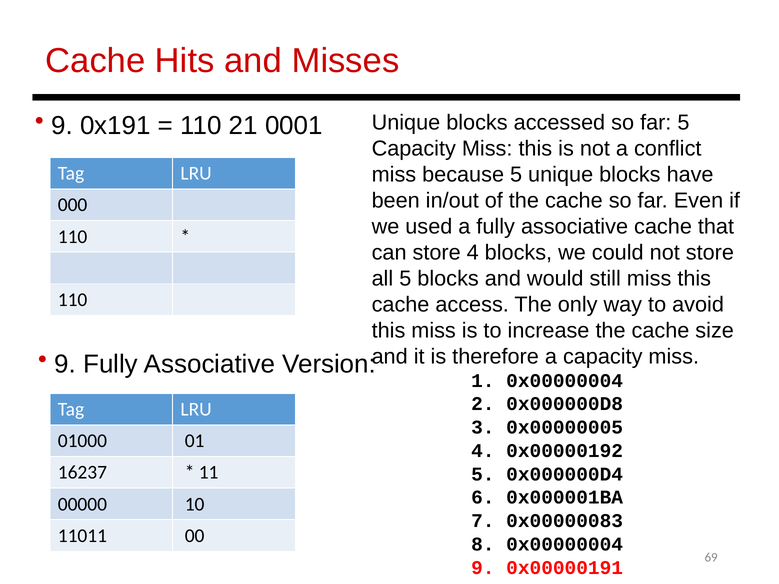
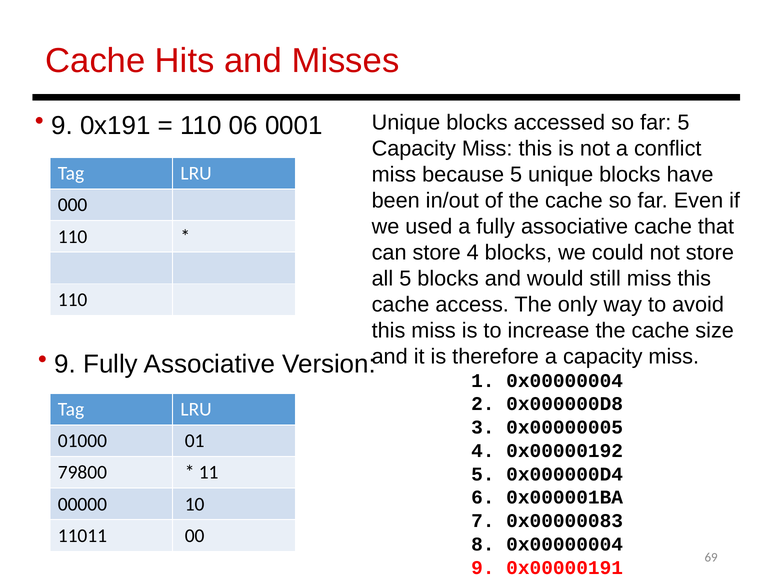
21: 21 -> 06 (243, 126)
16237: 16237 -> 79800 (82, 473)
